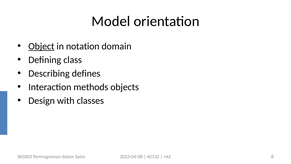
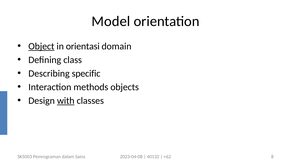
notation: notation -> orientasi (83, 46)
defines: defines -> specific (86, 73)
with underline: none -> present (66, 100)
